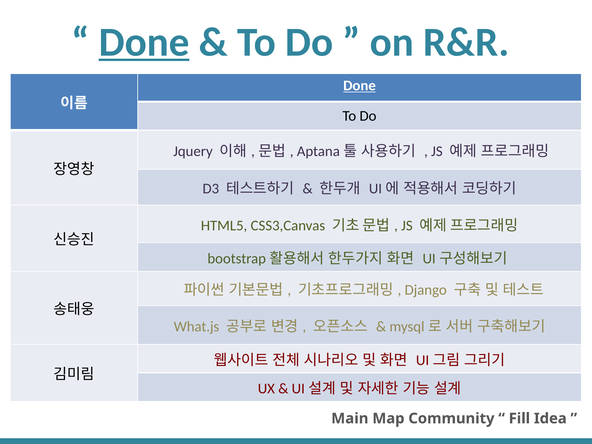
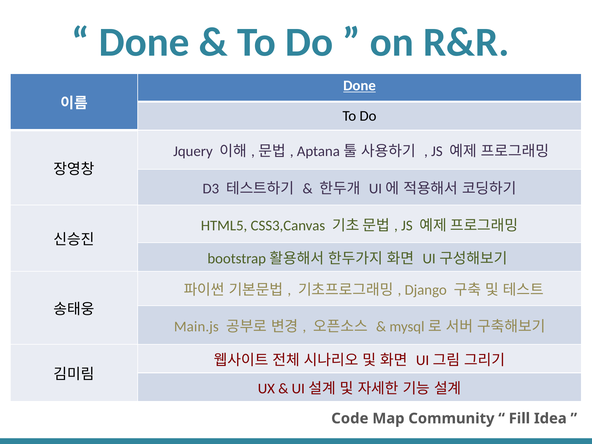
Done underline: present -> none (144, 42)
What.js: What.js -> Main.js (196, 327)
Main: Main -> Code (350, 418)
